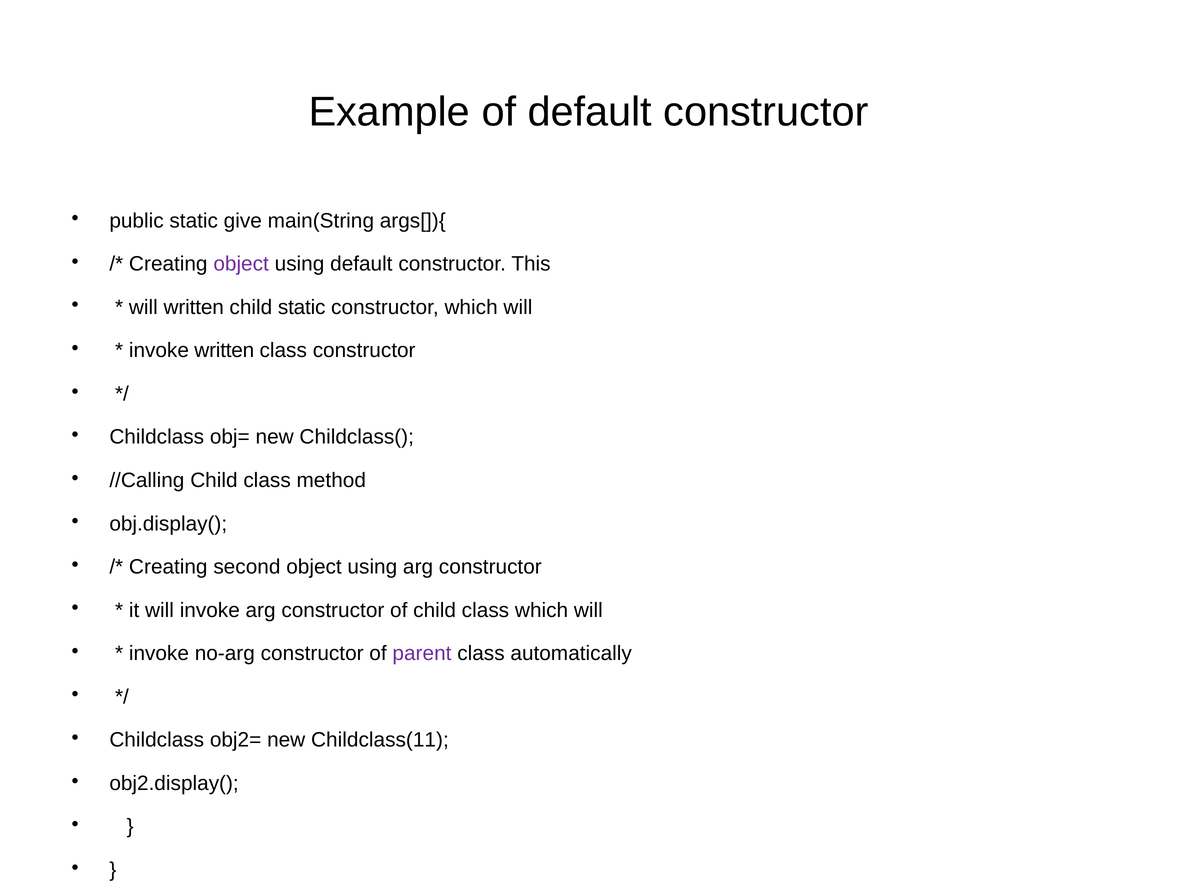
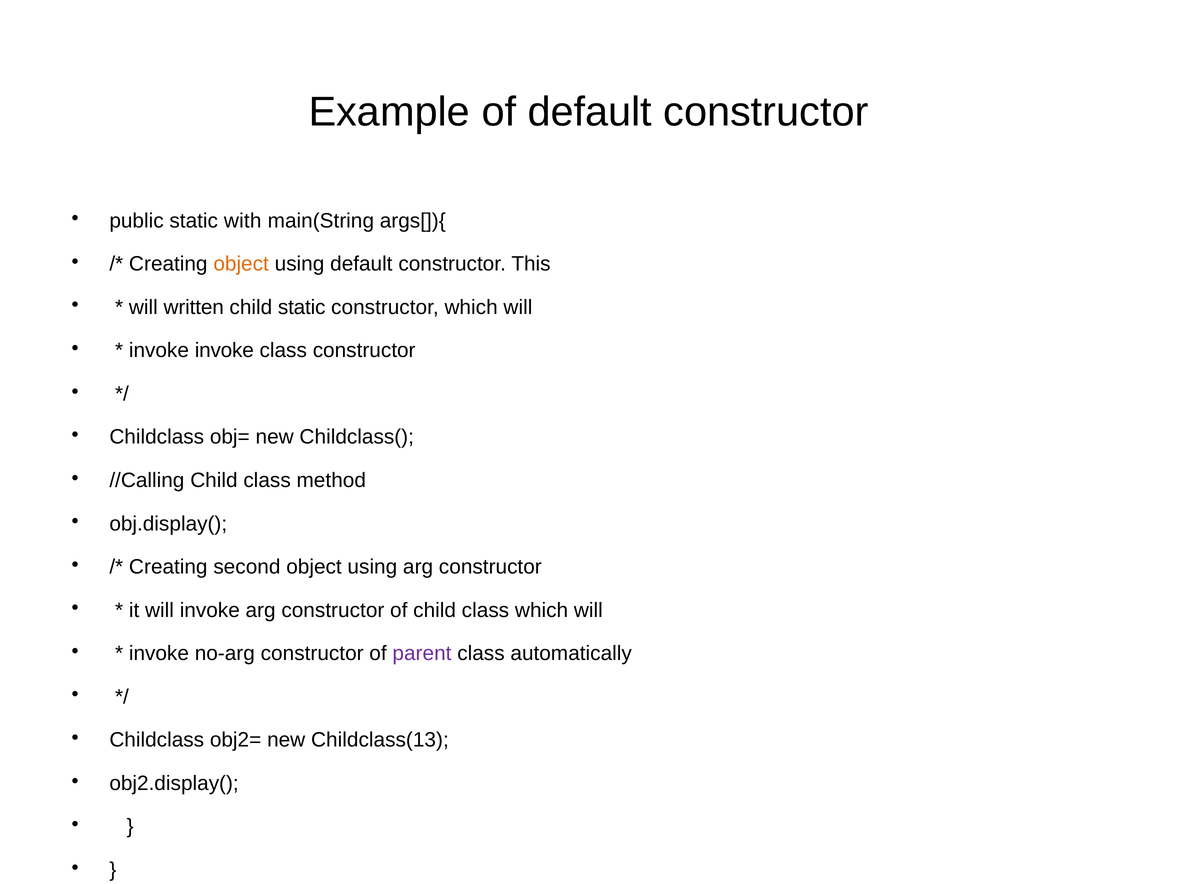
give: give -> with (243, 221)
object colour: purple -> orange (241, 264)
invoke written: written -> invoke (224, 350)
Childclass(11: Childclass(11 -> Childclass(13 (380, 740)
